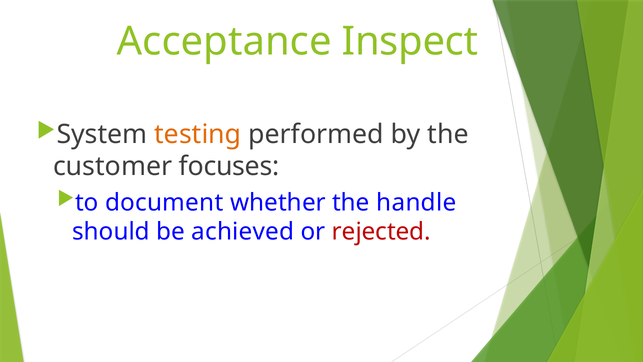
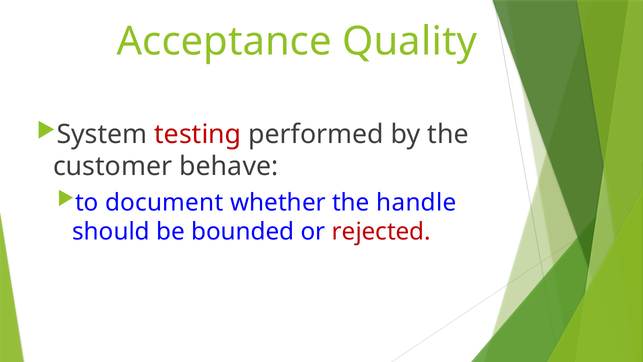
Inspect: Inspect -> Quality (410, 42)
testing colour: orange -> red (198, 134)
focuses: focuses -> behave (229, 166)
achieved: achieved -> bounded (243, 232)
